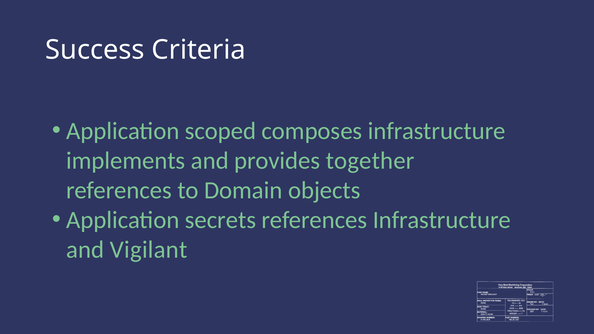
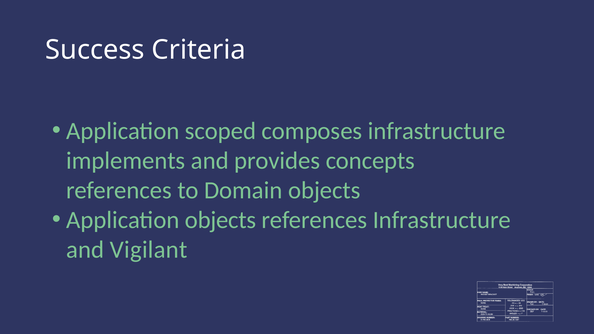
together: together -> concepts (370, 161)
Application secrets: secrets -> objects (221, 220)
